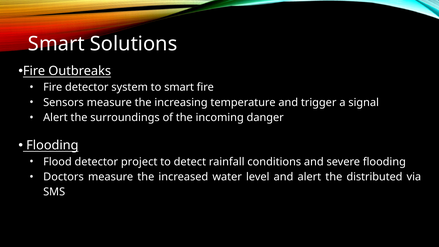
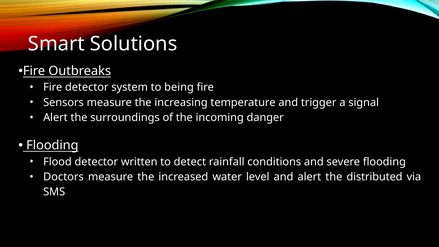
to smart: smart -> being (179, 87)
project: project -> written (139, 162)
